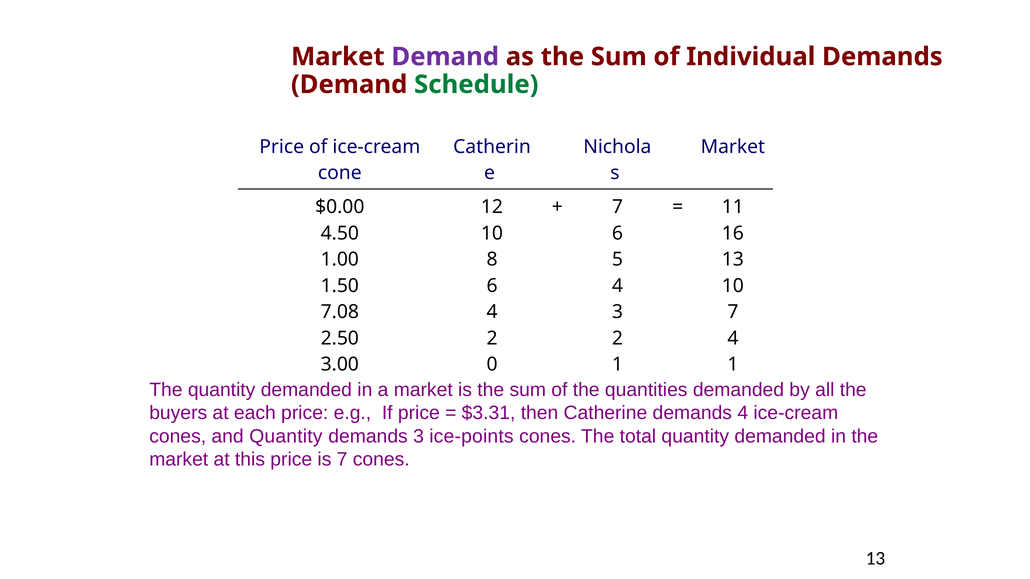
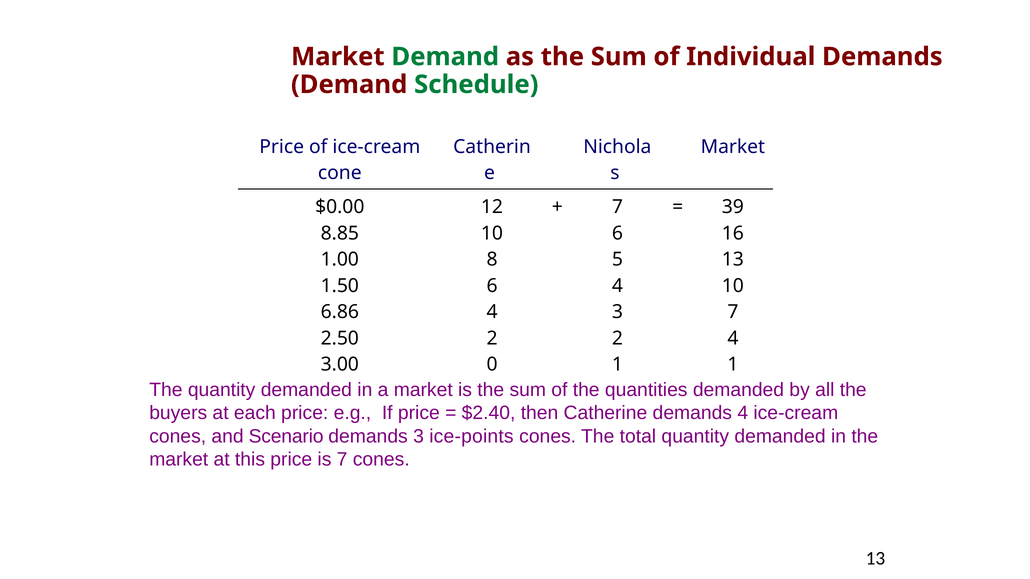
Demand colour: purple -> green (445, 57)
11: 11 -> 39 (733, 207)
4.50: 4.50 -> 8.85 (340, 233)
7.08: 7.08 -> 6.86 (340, 312)
$3.31: $3.31 -> $2.40 (489, 413)
and Quantity: Quantity -> Scenario (286, 436)
